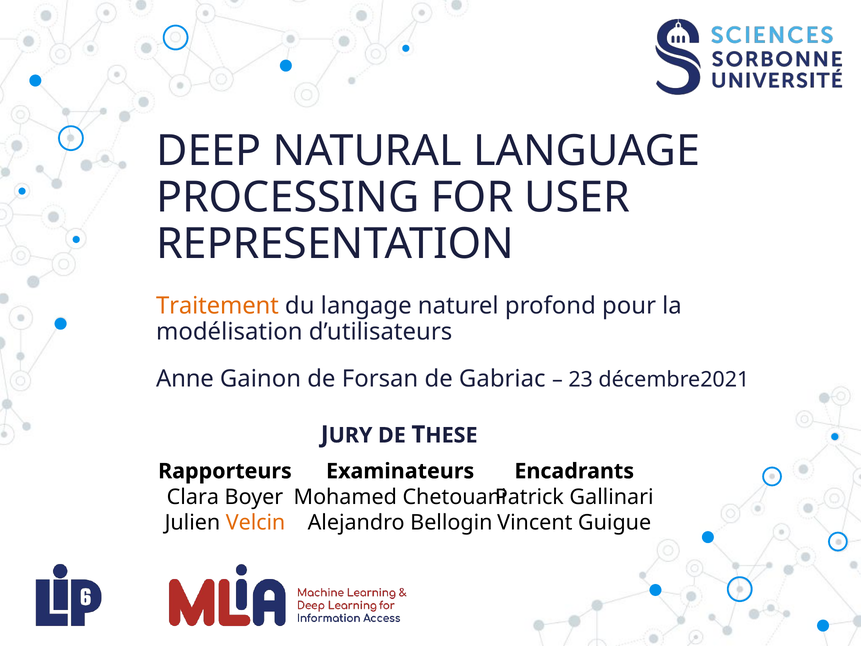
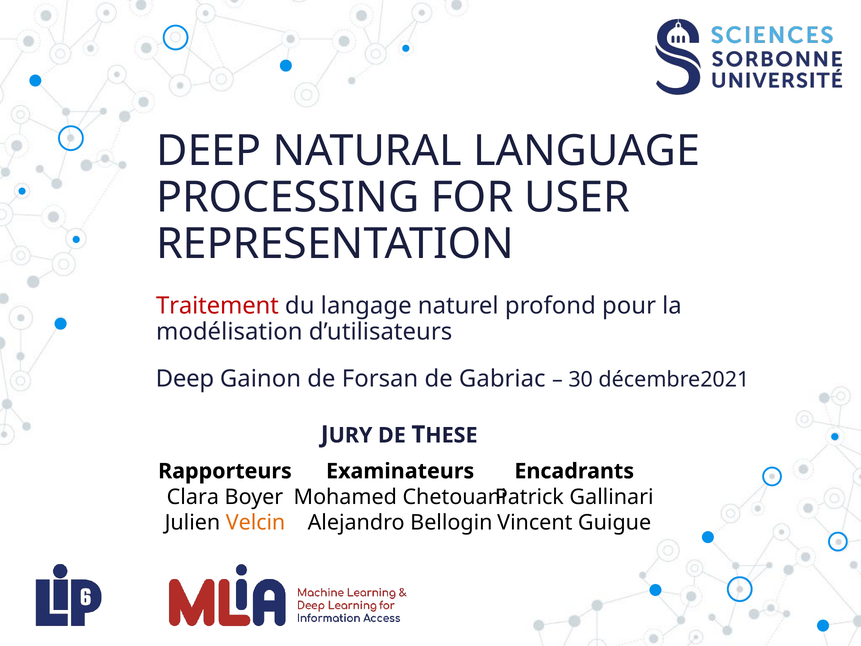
Traitement colour: orange -> red (217, 306)
Anne: Anne -> Deep (185, 379)
23: 23 -> 30 (581, 380)
